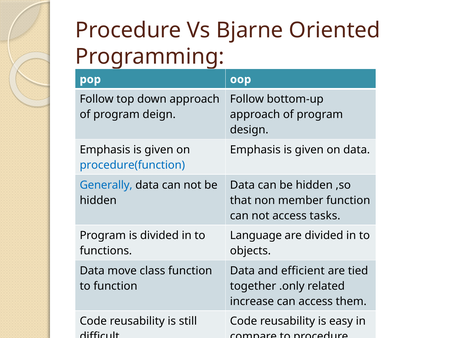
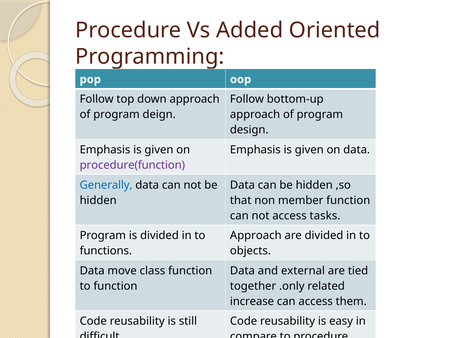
Bjarne: Bjarne -> Added (250, 30)
procedure(function colour: blue -> purple (132, 165)
Language: Language -> Approach (256, 236)
efficient: efficient -> external (303, 271)
